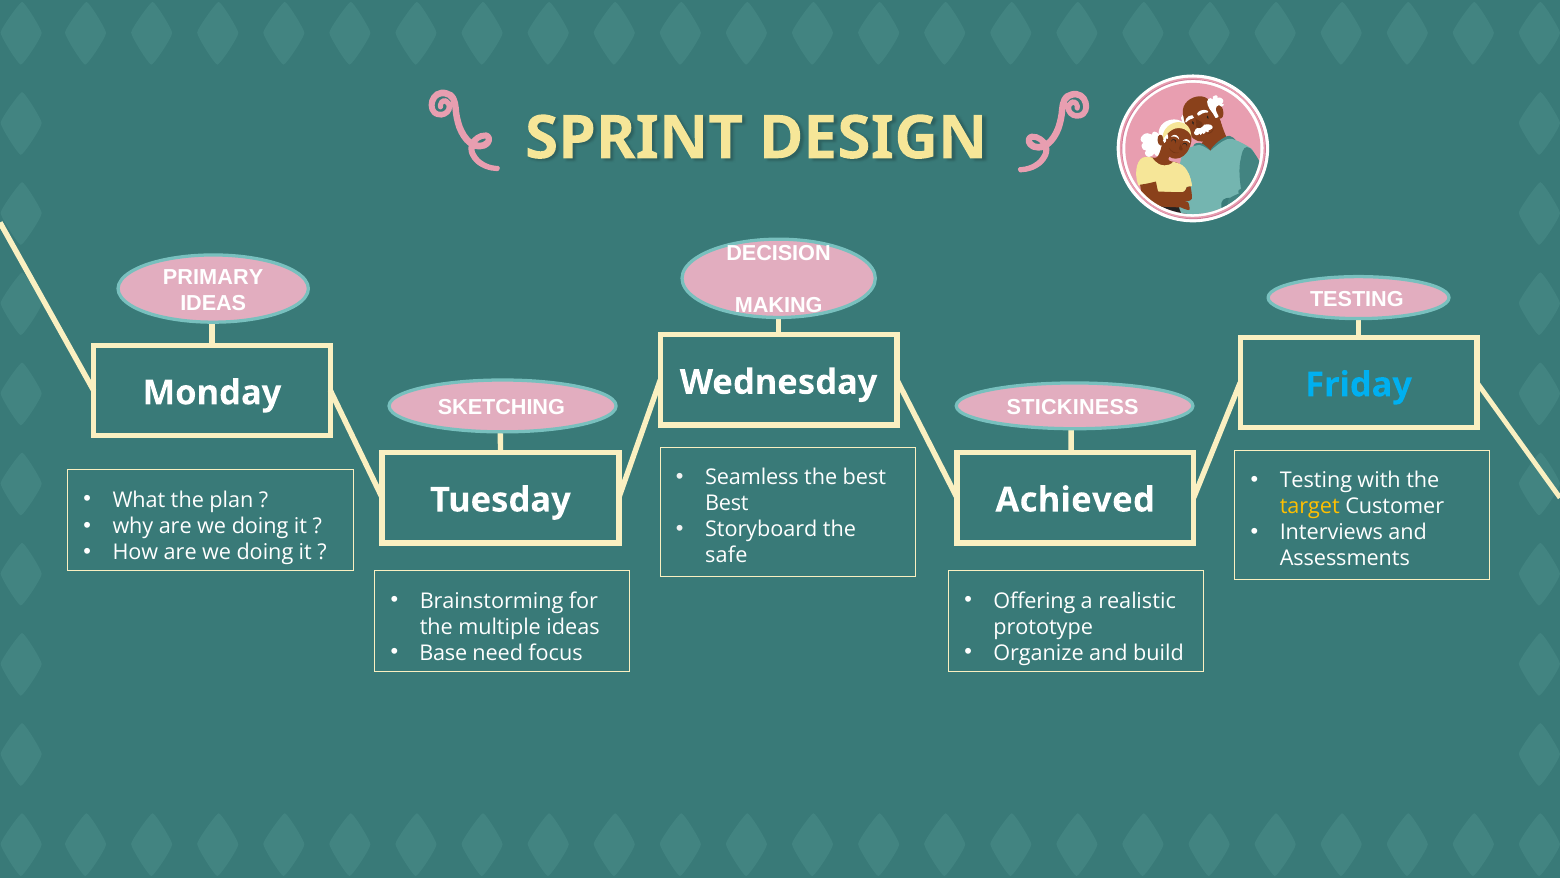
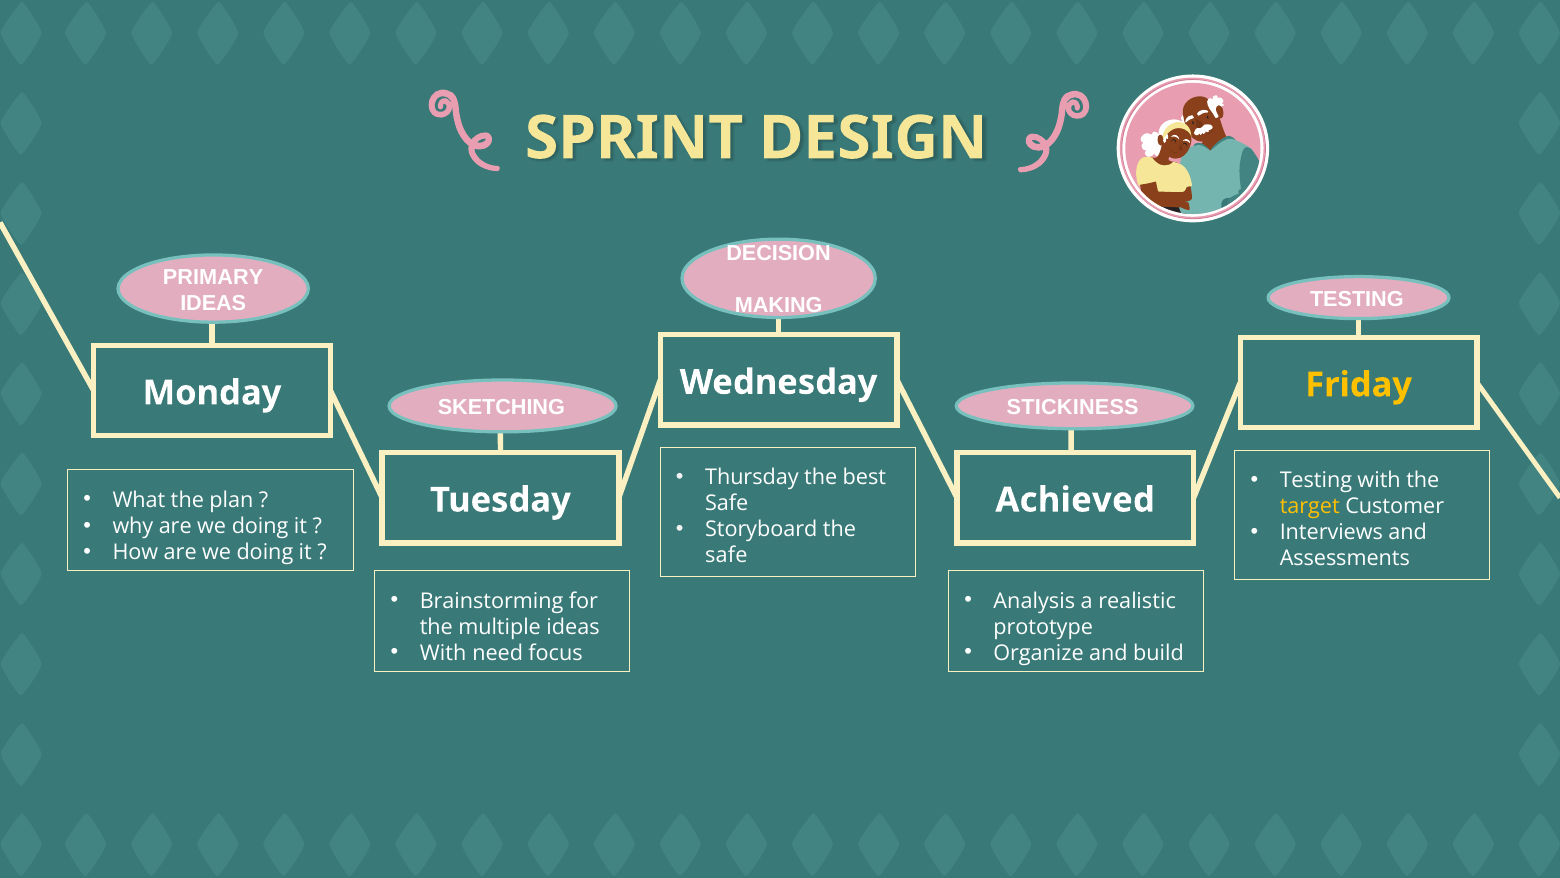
Friday colour: light blue -> yellow (1359, 385)
Seamless: Seamless -> Thursday (752, 477)
Best: Best -> Safe (727, 503)
Offering: Offering -> Analysis (1034, 601)
Base: Base -> With (443, 653)
